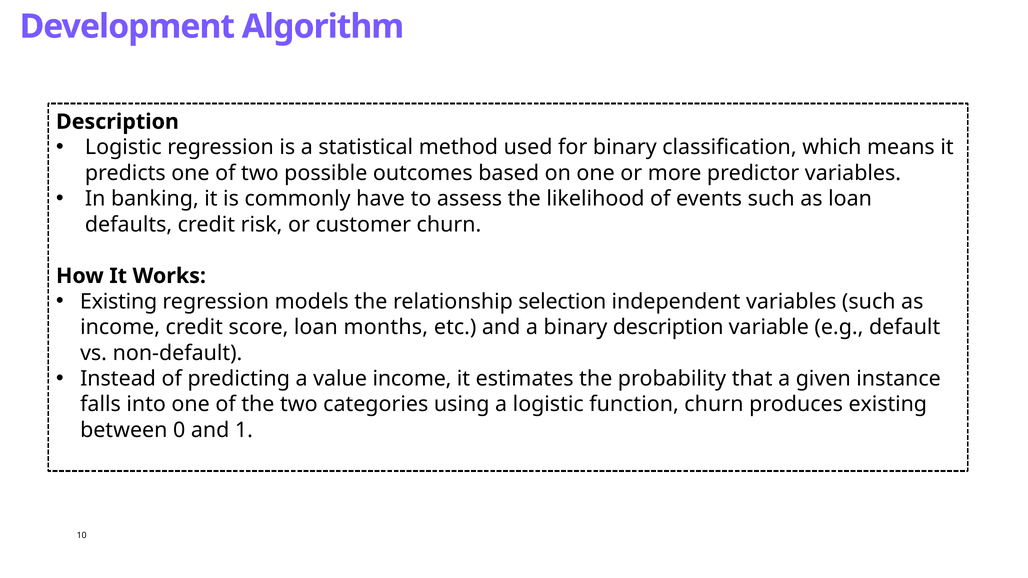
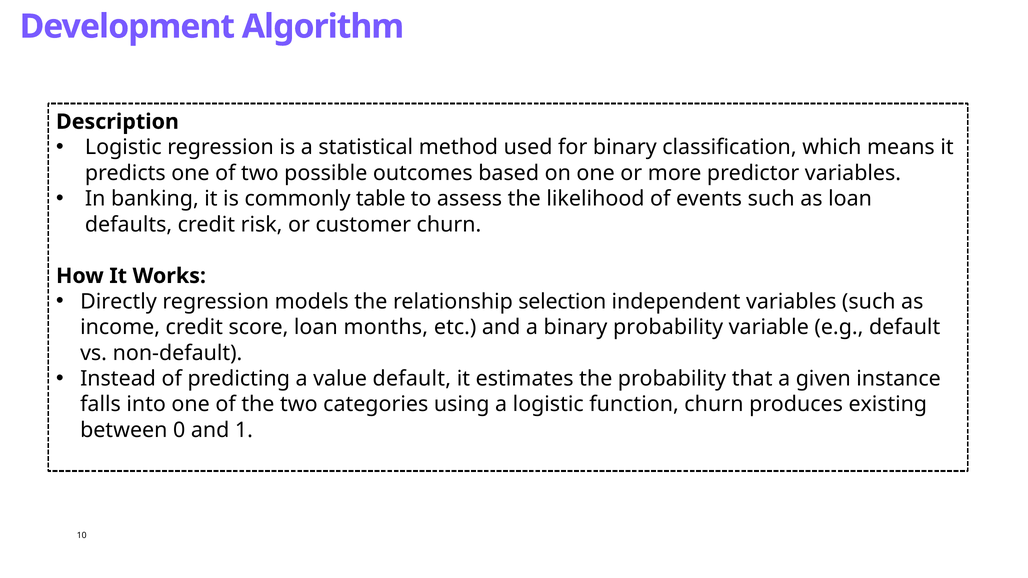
have: have -> table (381, 199)
Existing: Existing -> Directly (118, 302)
binary description: description -> probability (668, 327)
value income: income -> default (412, 379)
